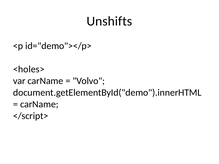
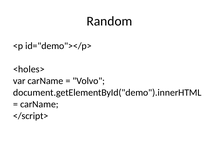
Unshifts: Unshifts -> Random (109, 21)
